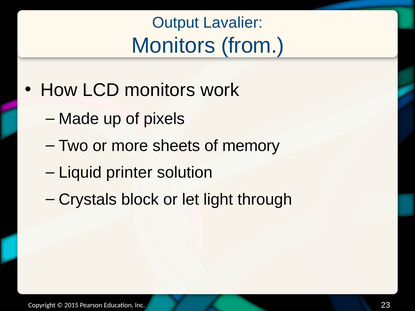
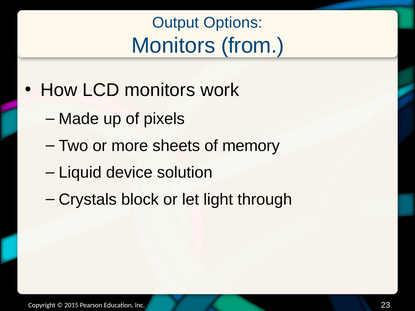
Lavalier: Lavalier -> Options (233, 23)
printer: printer -> device (129, 173)
